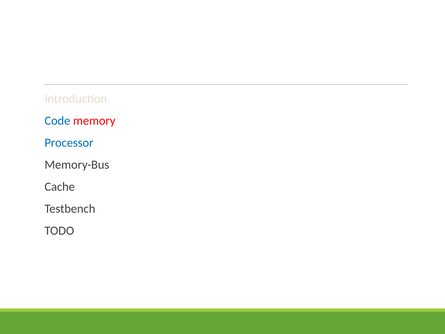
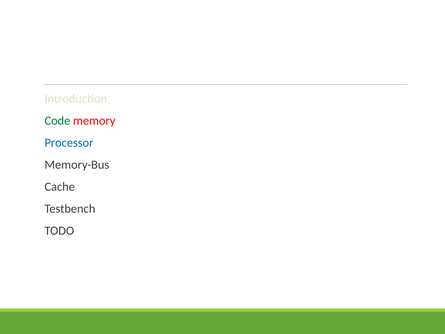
Code colour: blue -> green (57, 121)
